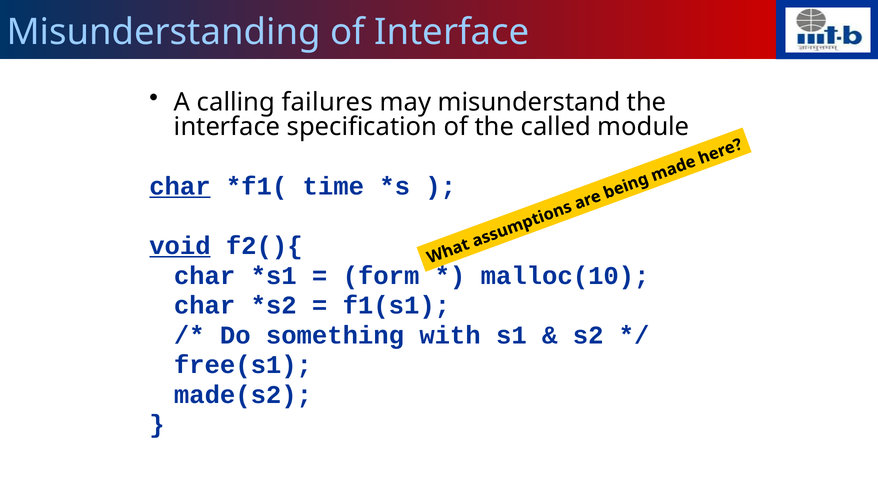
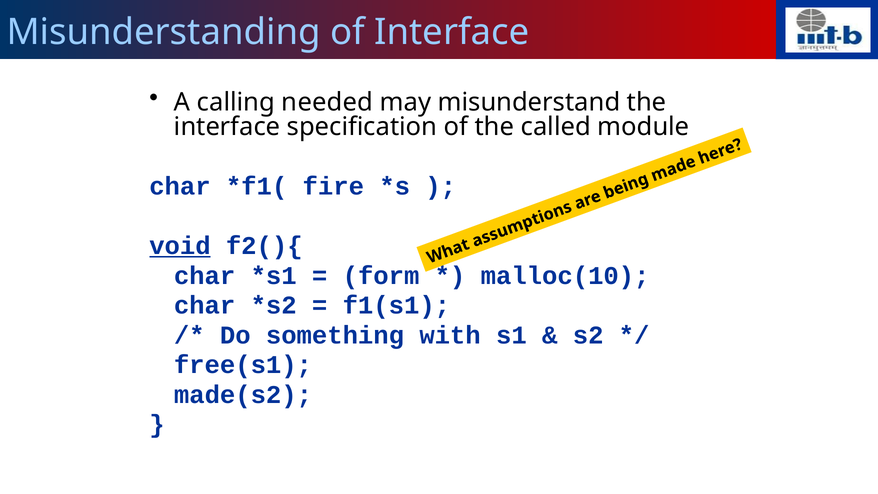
failures: failures -> needed (327, 102)
char underline: present -> none (180, 186)
time: time -> fire (333, 186)
